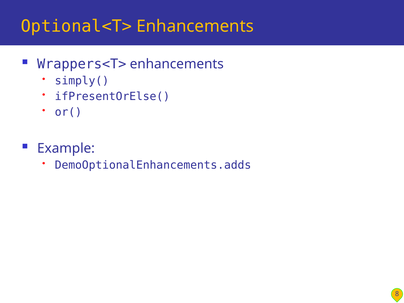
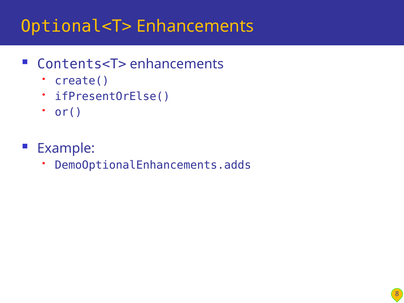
Wrappers<T>: Wrappers<T> -> Contents<T> (82, 64)
simply(: simply( -> create( (82, 81)
